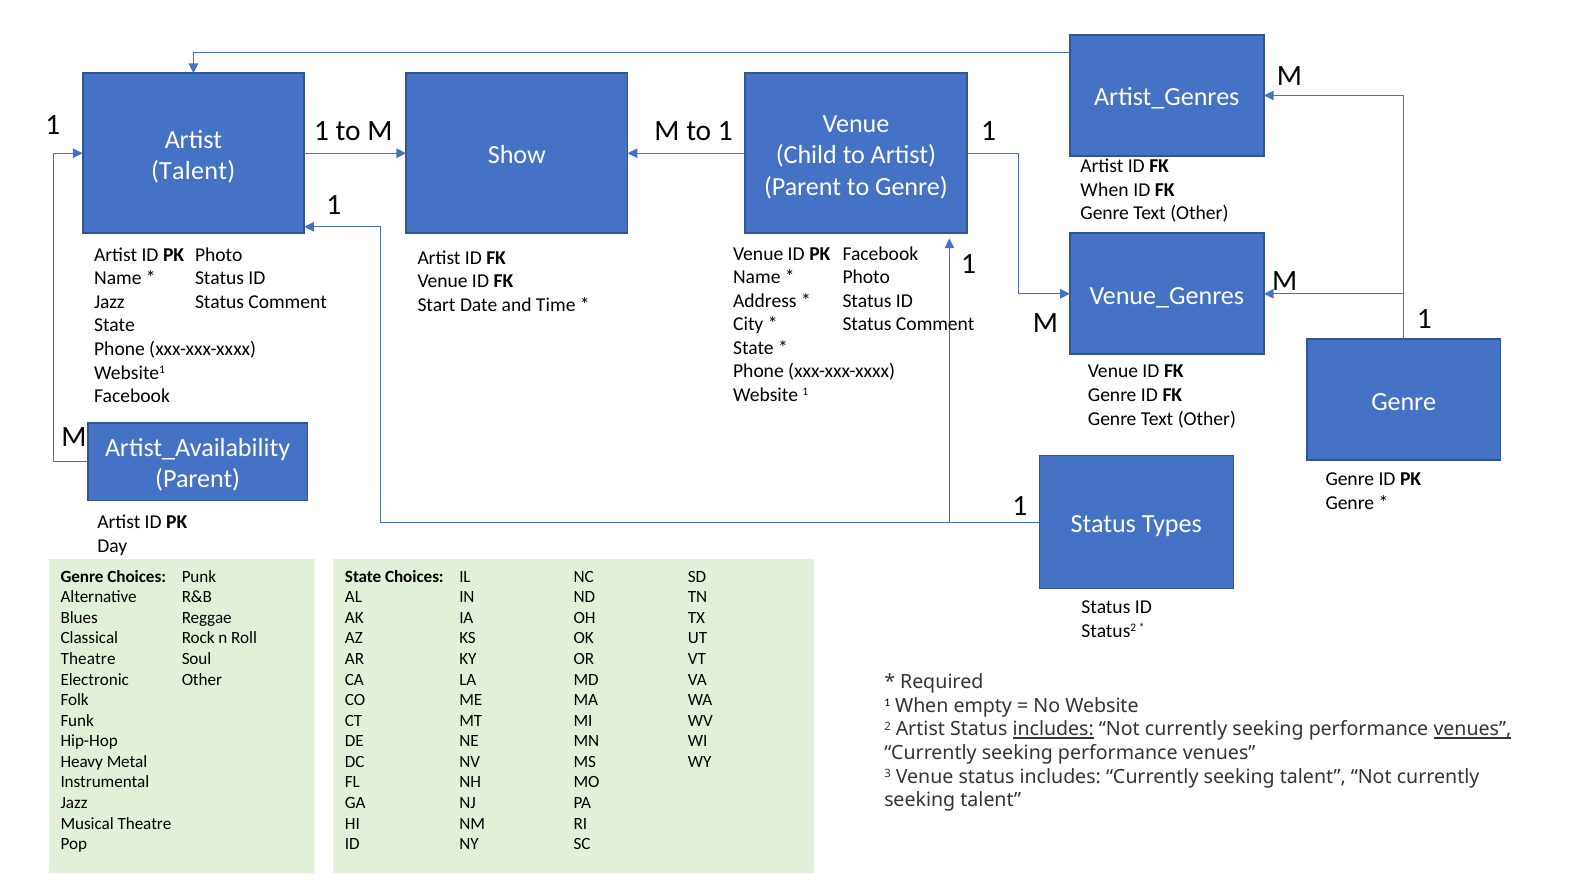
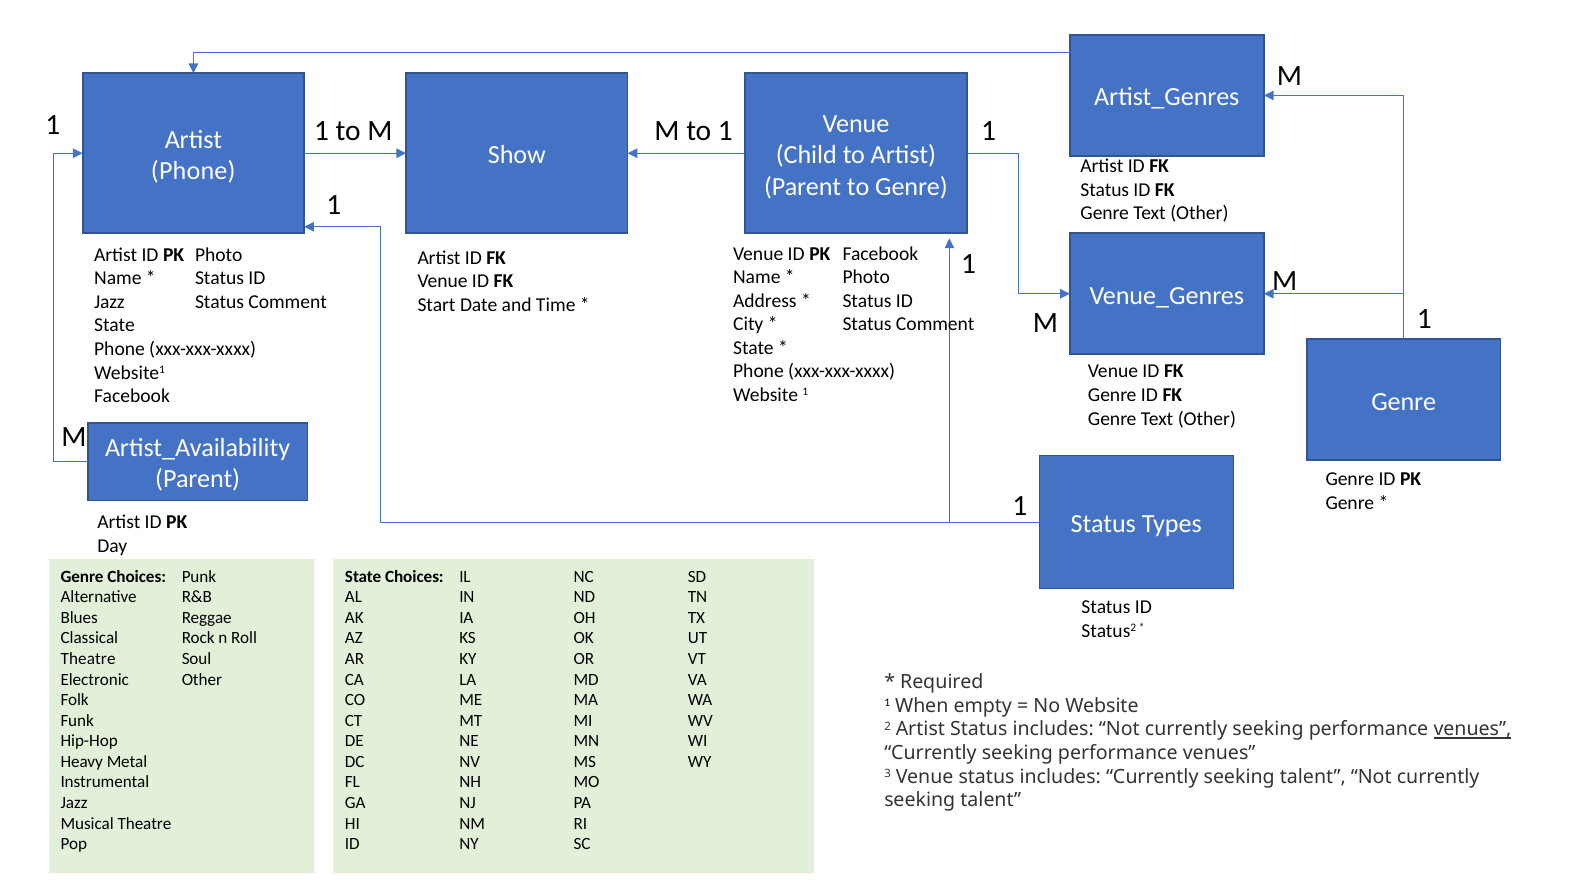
Talent: Talent -> Phone (193, 171)
When: When -> Status (1105, 190)
includes underline: present -> none (1053, 729)
